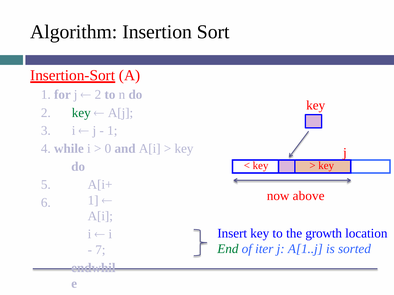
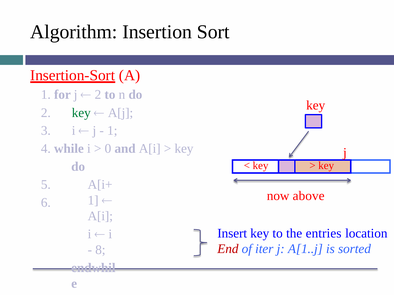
growth: growth -> entries (324, 234)
End colour: green -> red (228, 249)
7: 7 -> 8 (100, 250)
